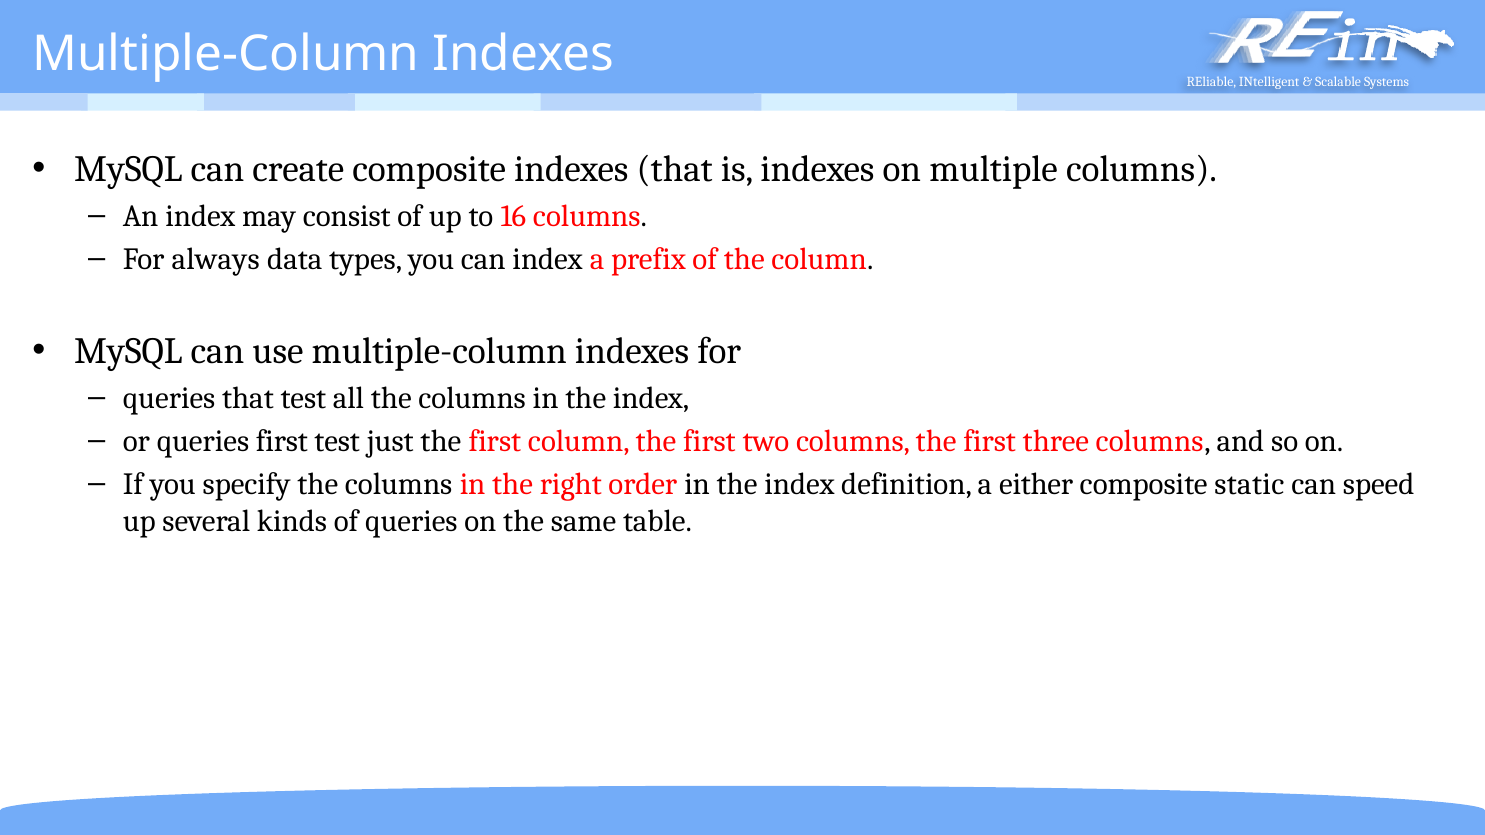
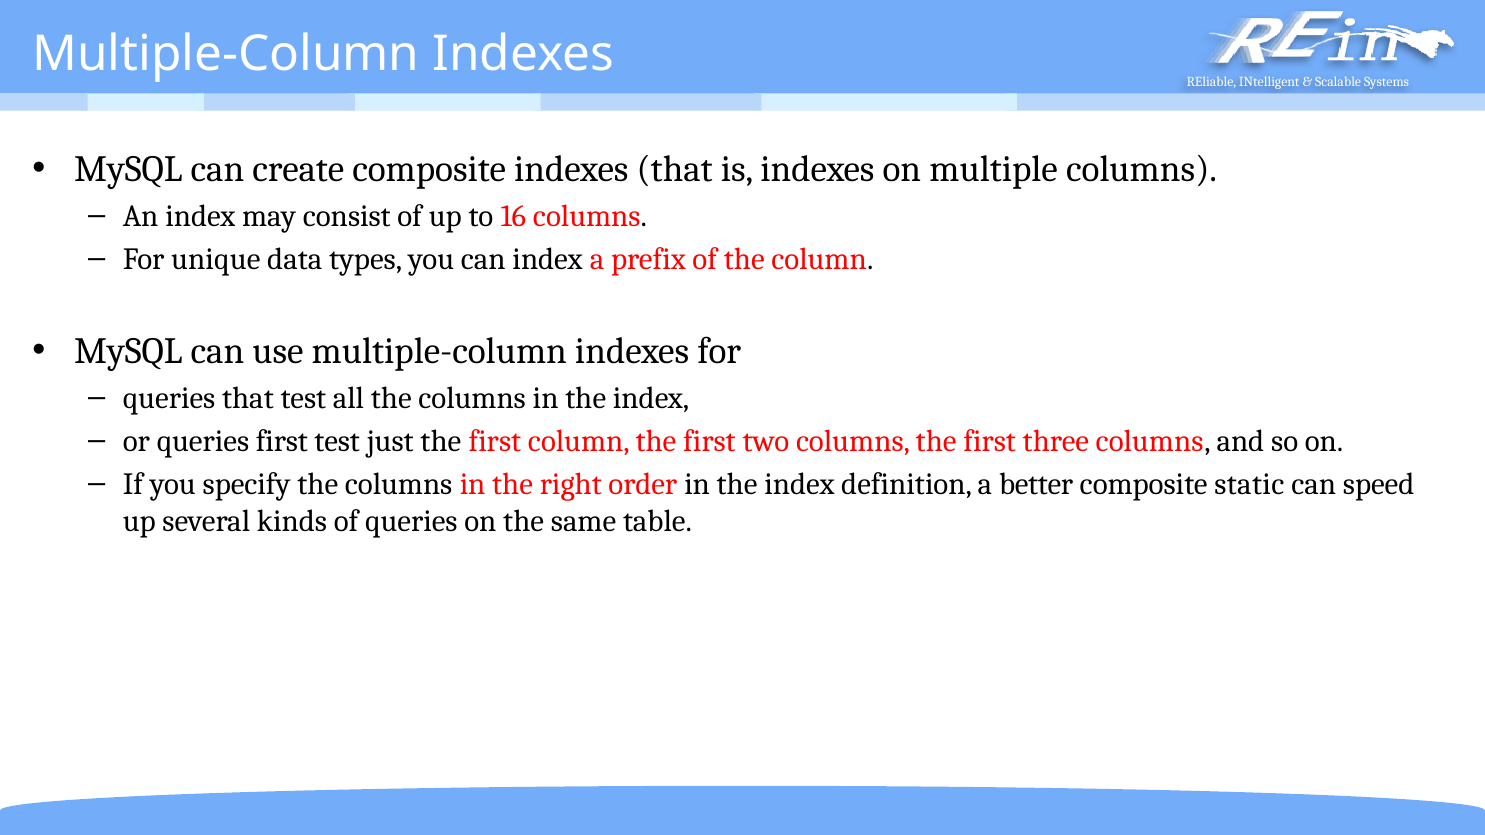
always: always -> unique (216, 259)
either: either -> better (1036, 485)
